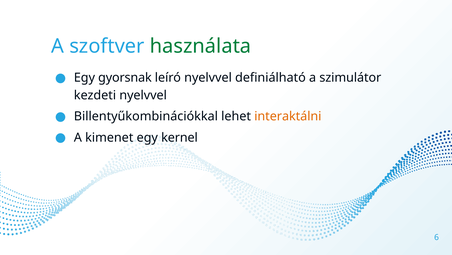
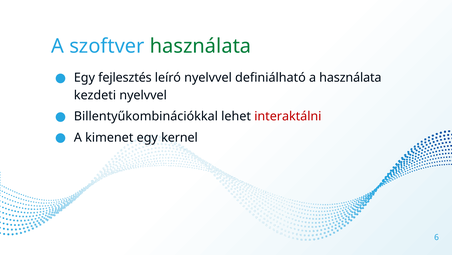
gyorsnak: gyorsnak -> fejlesztés (125, 78)
a szimulátor: szimulátor -> használata (350, 78)
interaktálni colour: orange -> red (288, 116)
